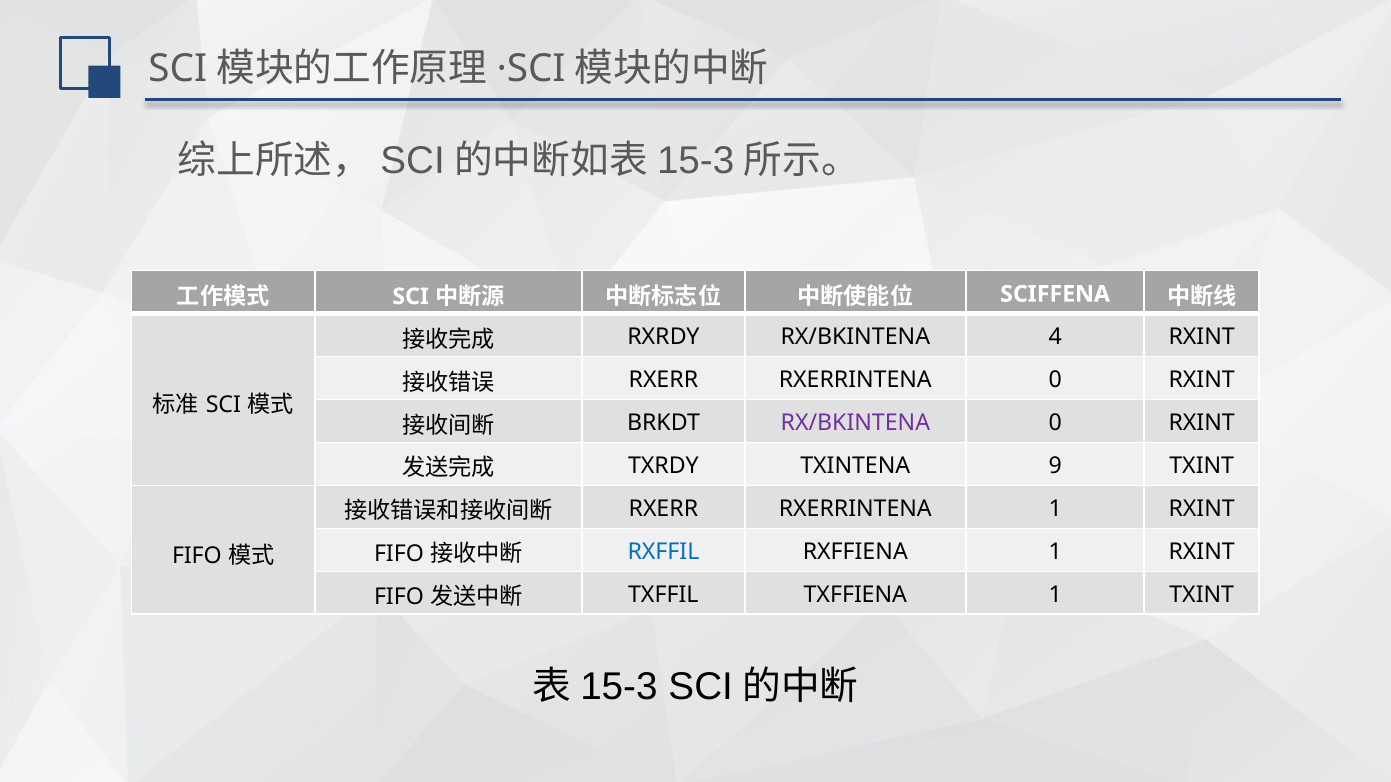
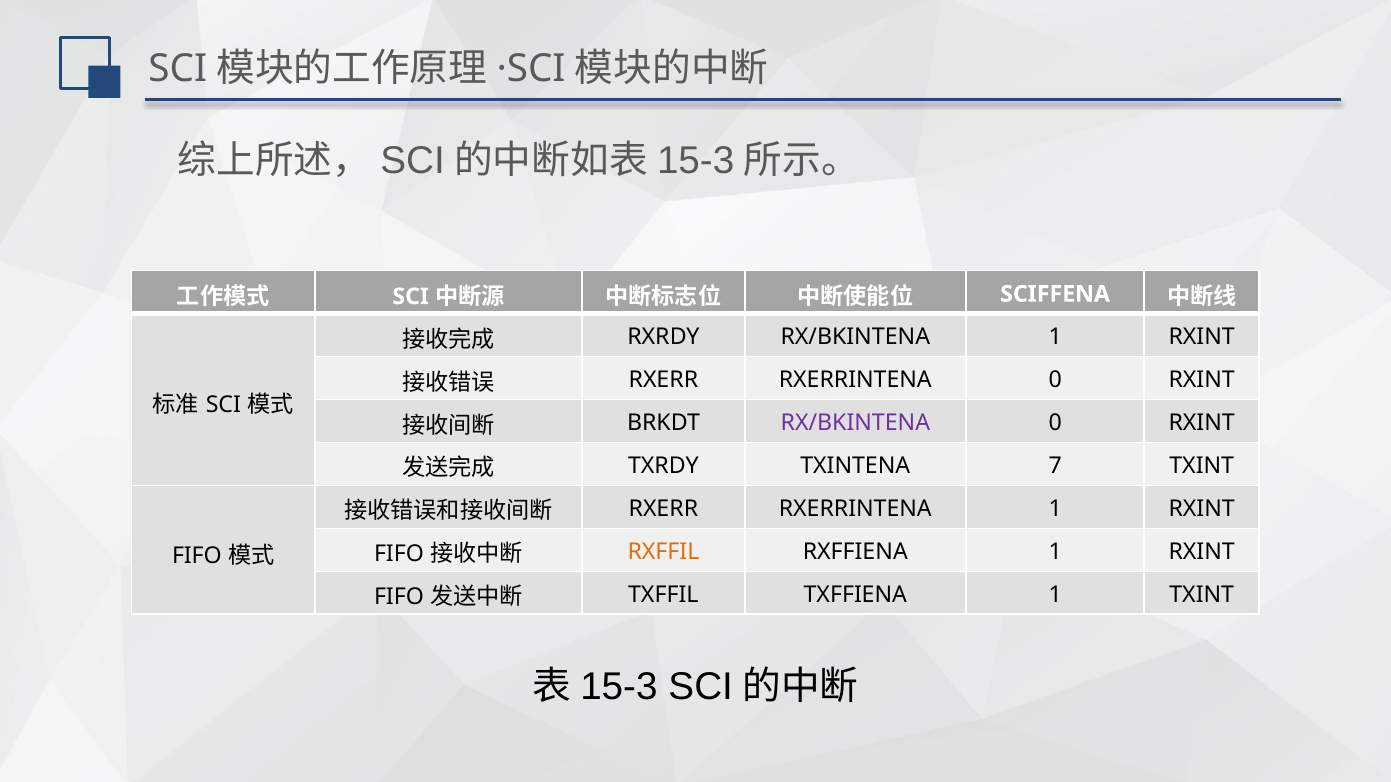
RX/BKINTENA 4: 4 -> 1 (1055, 337)
9: 9 -> 7 (1055, 466)
RXFFIL colour: blue -> orange (663, 552)
